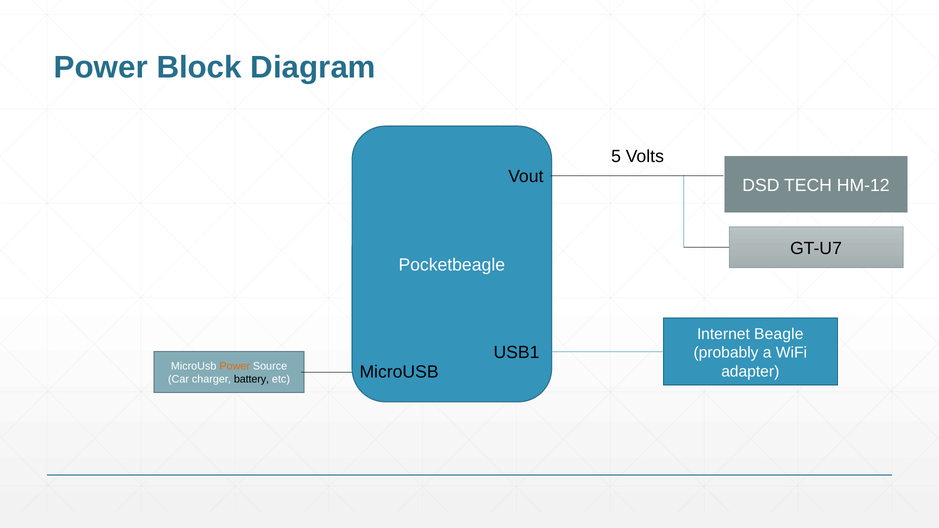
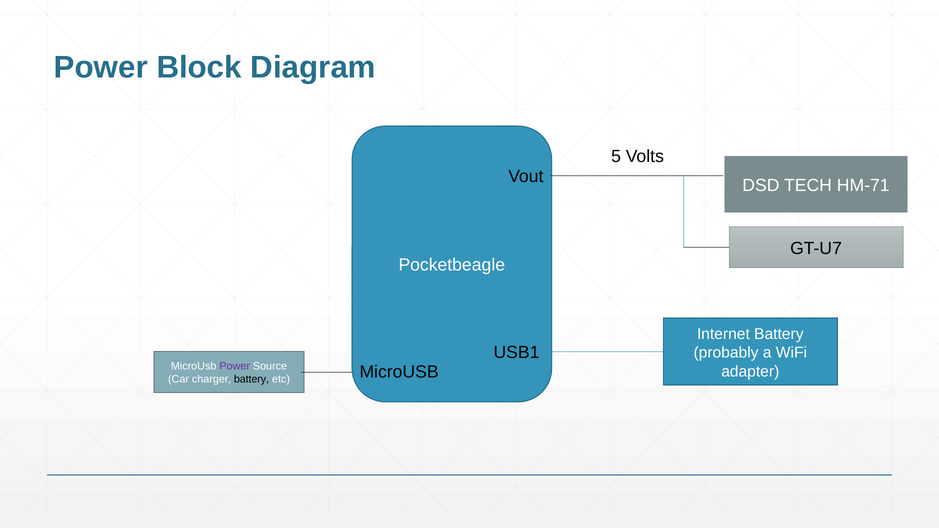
HM-12: HM-12 -> HM-71 (863, 186)
Internet Beagle: Beagle -> Battery (779, 334)
Power colour: orange -> purple (235, 366)
